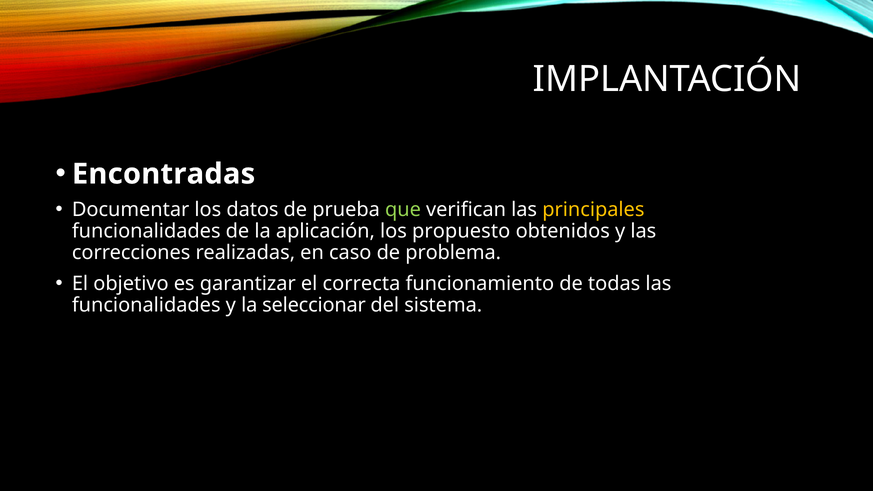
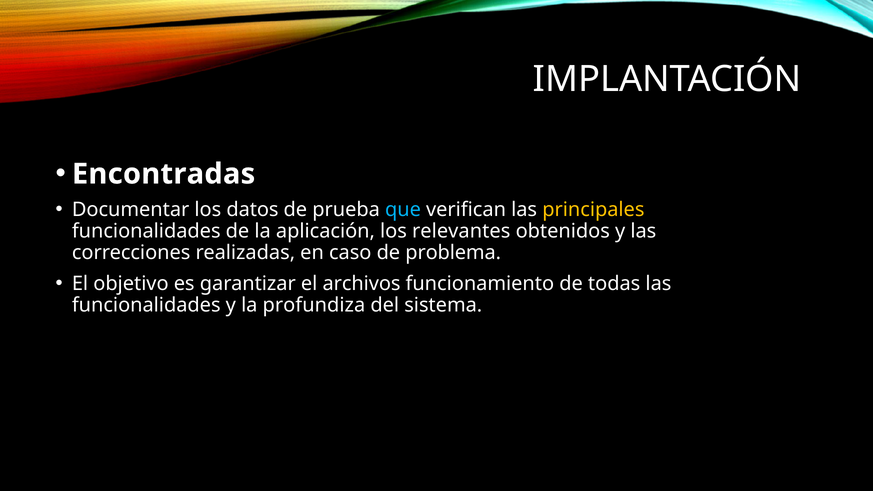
que colour: light green -> light blue (403, 210)
propuesto: propuesto -> relevantes (461, 231)
correcta: correcta -> archivos (362, 283)
seleccionar: seleccionar -> profundiza (314, 305)
